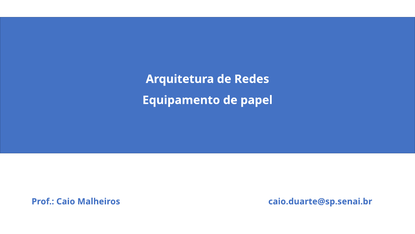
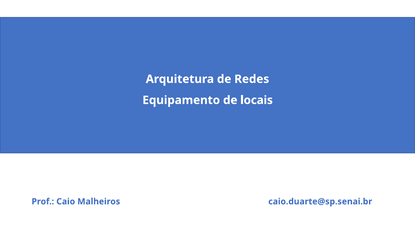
papel: papel -> locais (257, 100)
